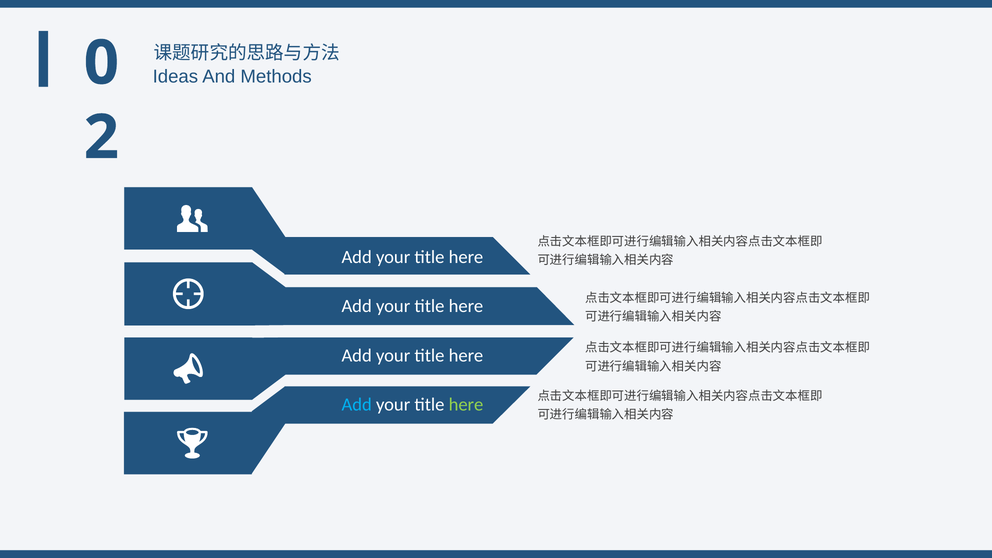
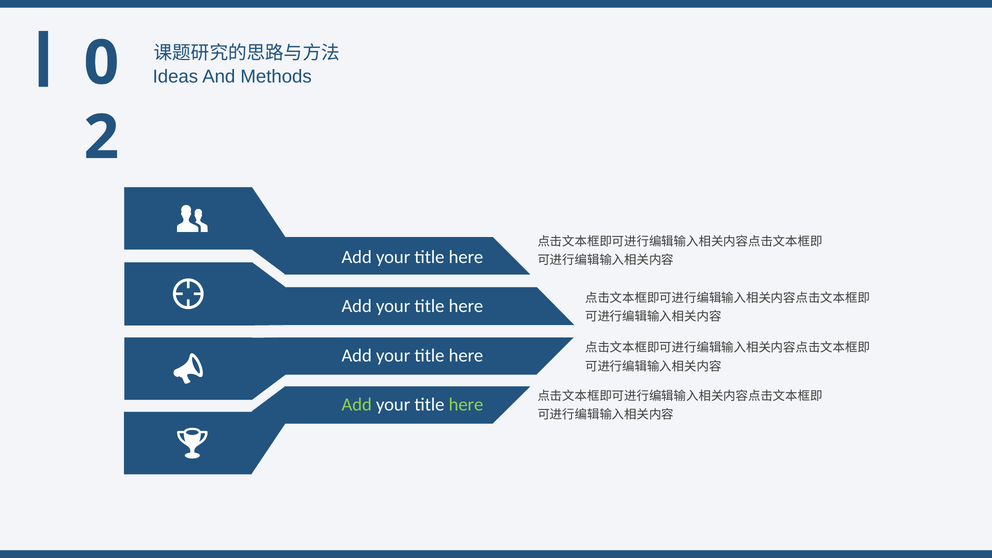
Add colour: light blue -> light green (357, 405)
